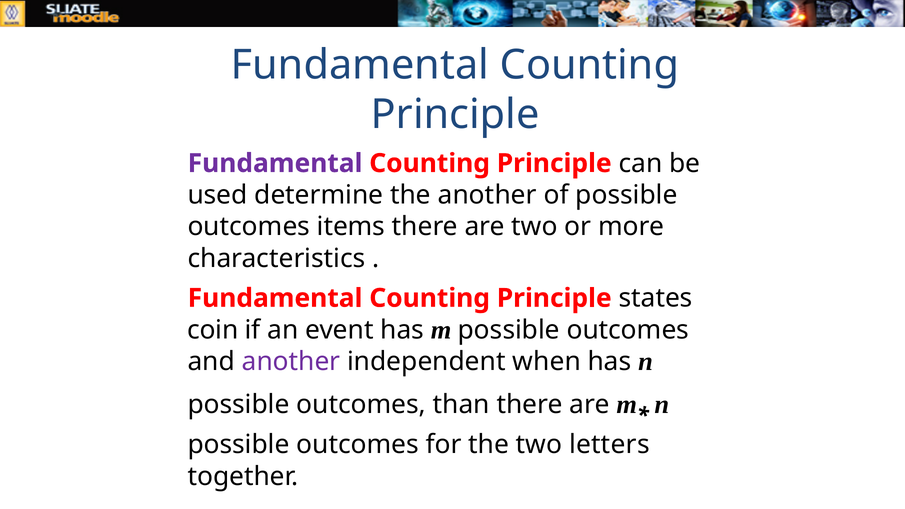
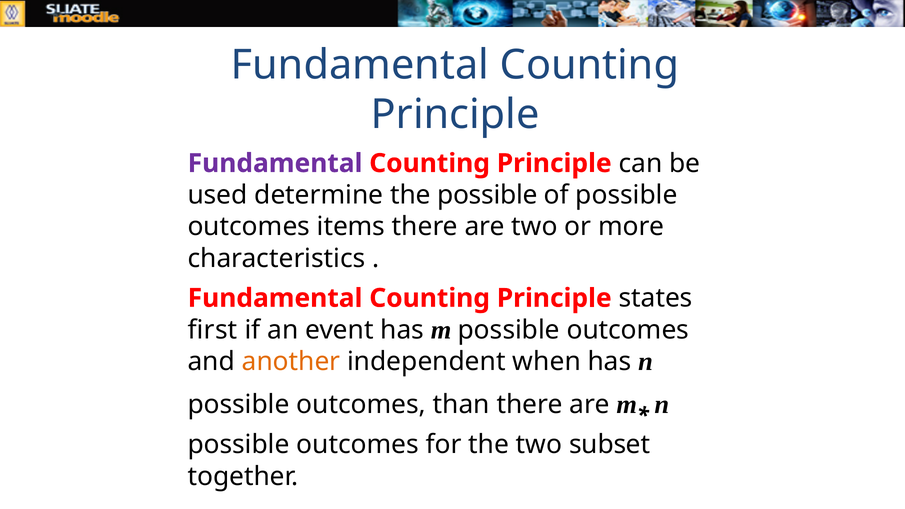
the another: another -> possible (487, 195)
coin: coin -> first (213, 330)
another colour: purple -> orange (291, 362)
letters: letters -> subset (610, 445)
